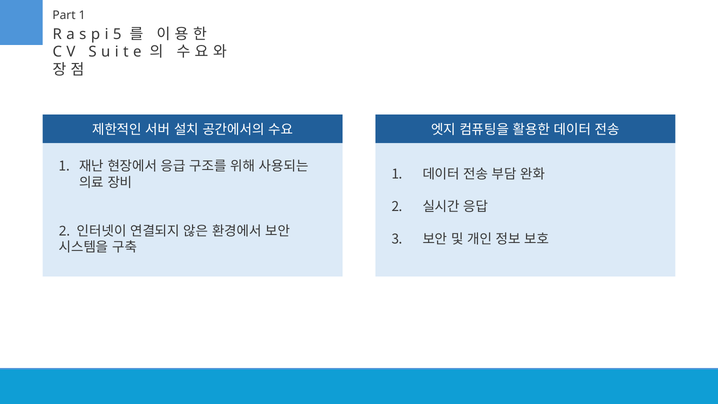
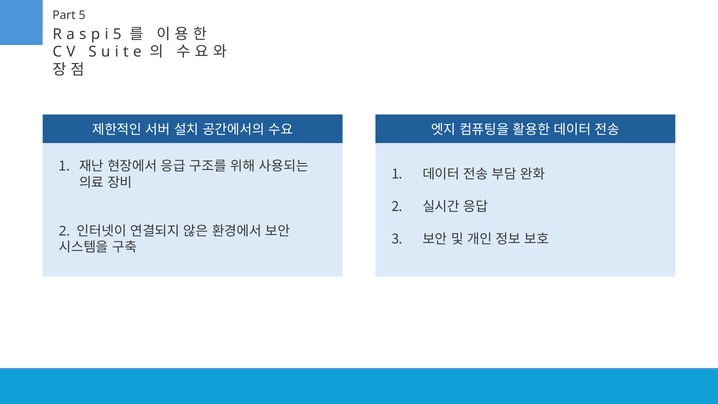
Part 1: 1 -> 5 (82, 15)
